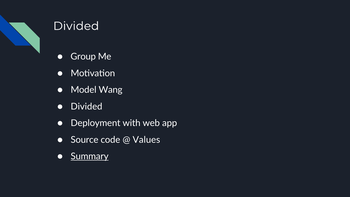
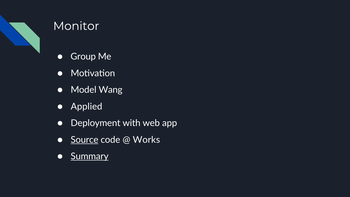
Divided: Divided -> Monitor (76, 26)
Divided: Divided -> Applied (86, 106)
Source underline: none -> present (85, 140)
Values: Values -> Works (146, 140)
